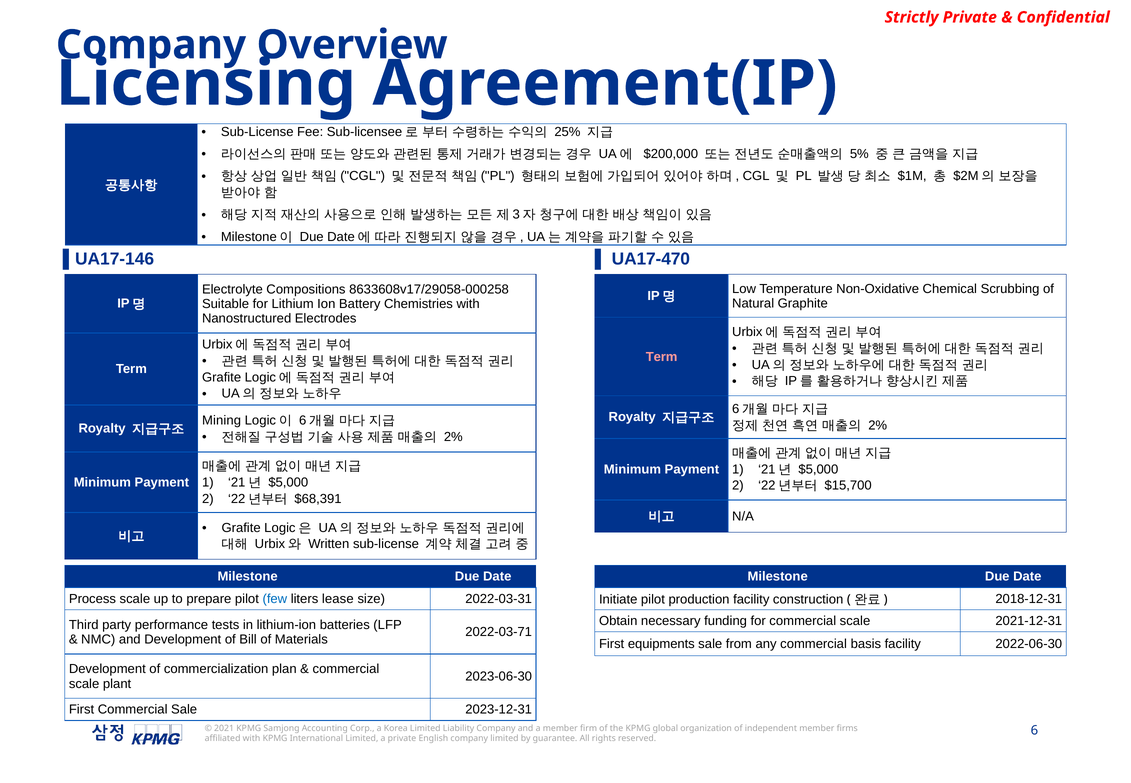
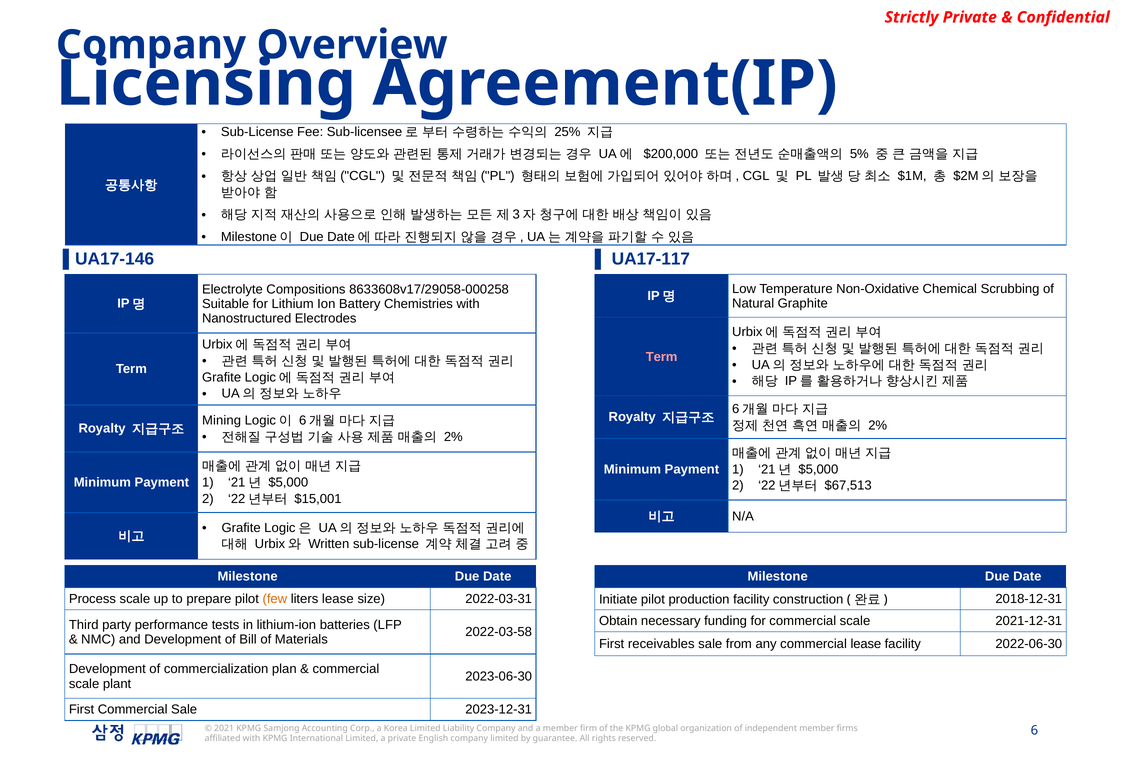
UA17-470: UA17-470 -> UA17-117 (651, 259)
$15,700: $15,700 -> $67,513 (848, 486)
$68,391: $68,391 -> $15,001 (318, 499)
few colour: blue -> orange (275, 599)
2022-03-71: 2022-03-71 -> 2022-03-58 (499, 632)
equipments: equipments -> receivables (661, 644)
commercial basis: basis -> lease (866, 644)
